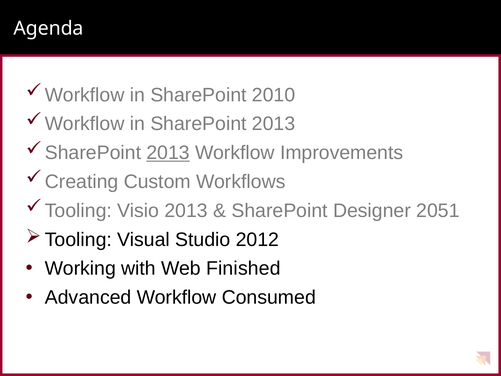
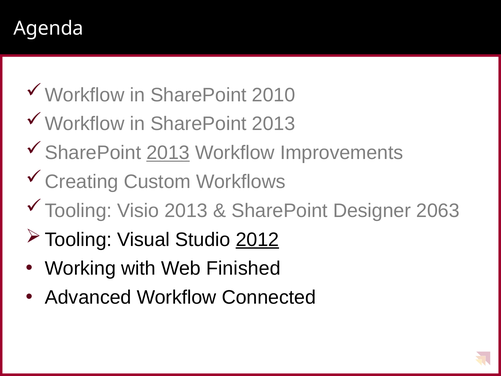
2051: 2051 -> 2063 (438, 211)
2012 underline: none -> present (257, 239)
Consumed: Consumed -> Connected (269, 297)
